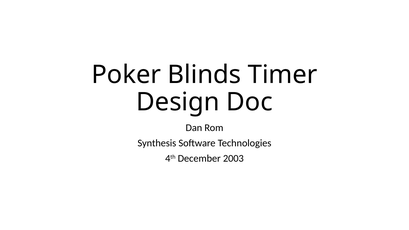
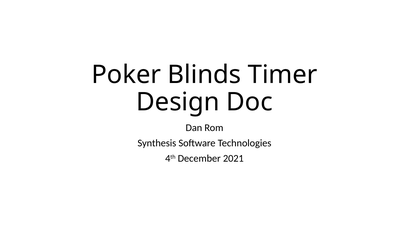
2003: 2003 -> 2021 (233, 158)
